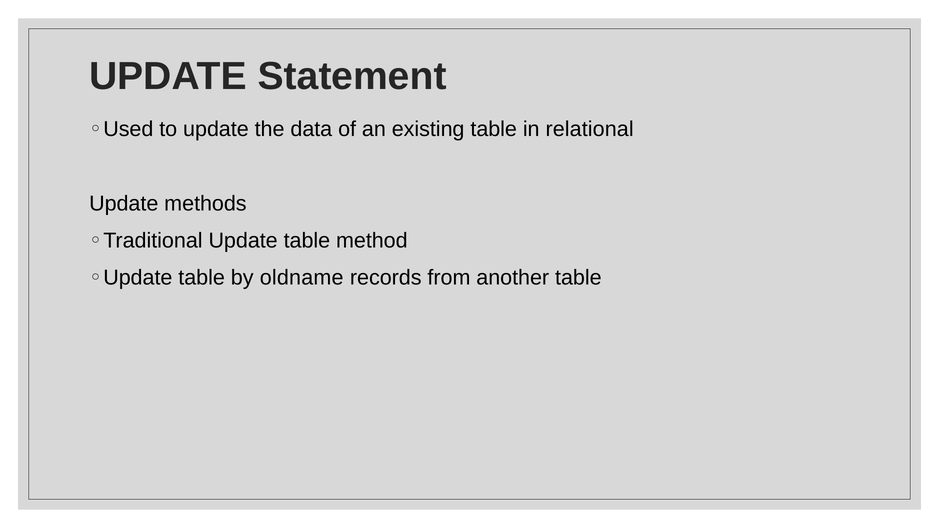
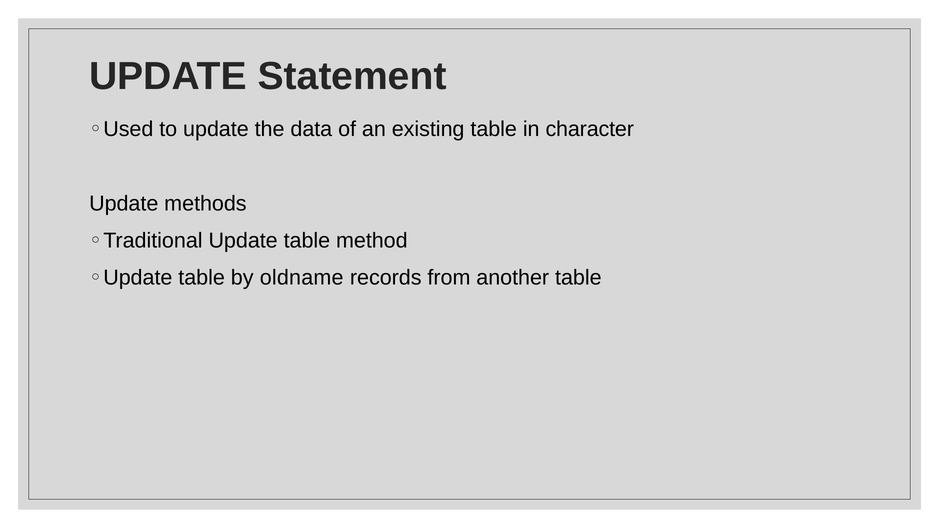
relational: relational -> character (590, 129)
